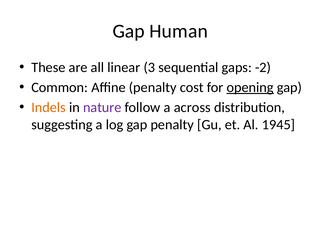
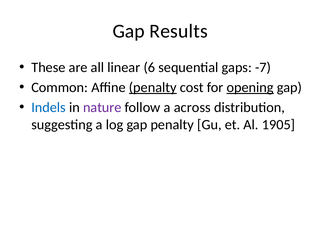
Human: Human -> Results (179, 31)
3: 3 -> 6 (149, 67)
-2: -2 -> -7 (263, 67)
penalty underline: none -> present (153, 87)
Indels colour: orange -> blue (49, 107)
1945: 1945 -> 1905 (278, 124)
